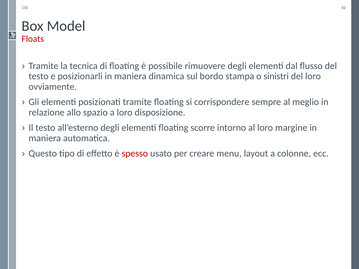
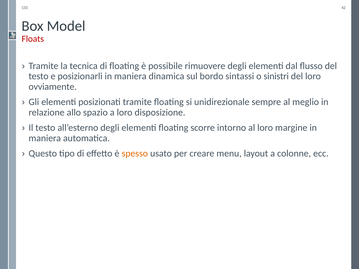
stampa: stampa -> sintassi (240, 76)
corrispondere: corrispondere -> unidirezionale (222, 102)
spesso colour: red -> orange (135, 154)
